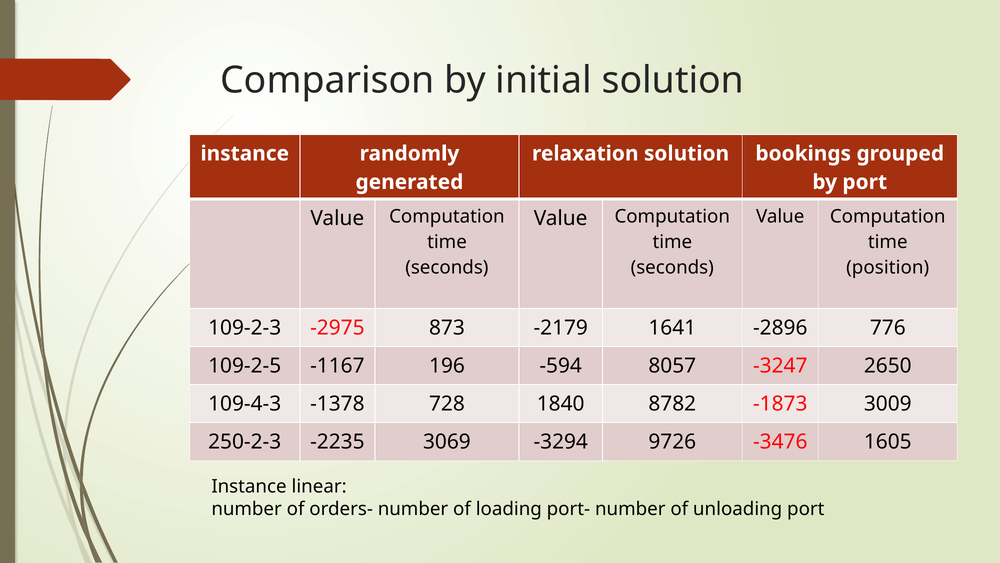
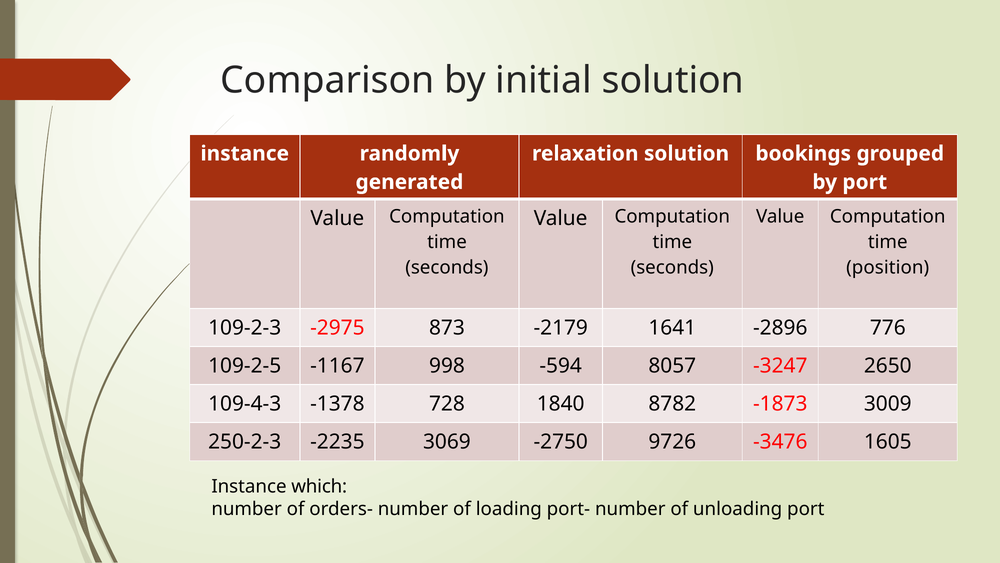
196: 196 -> 998 (447, 366)
-3294: -3294 -> -2750 (561, 442)
linear: linear -> which (319, 486)
